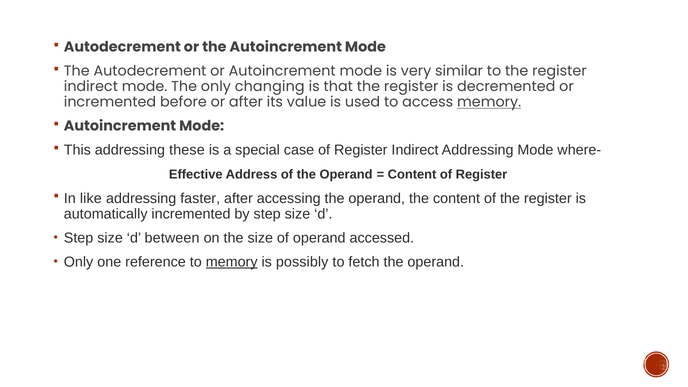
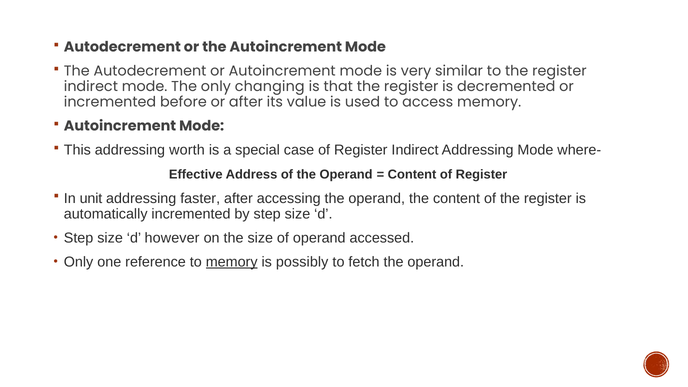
memory underline: present -> none (489, 102)
these: these -> worth (187, 150)
like: like -> unit (91, 198)
between: between -> however (172, 238)
